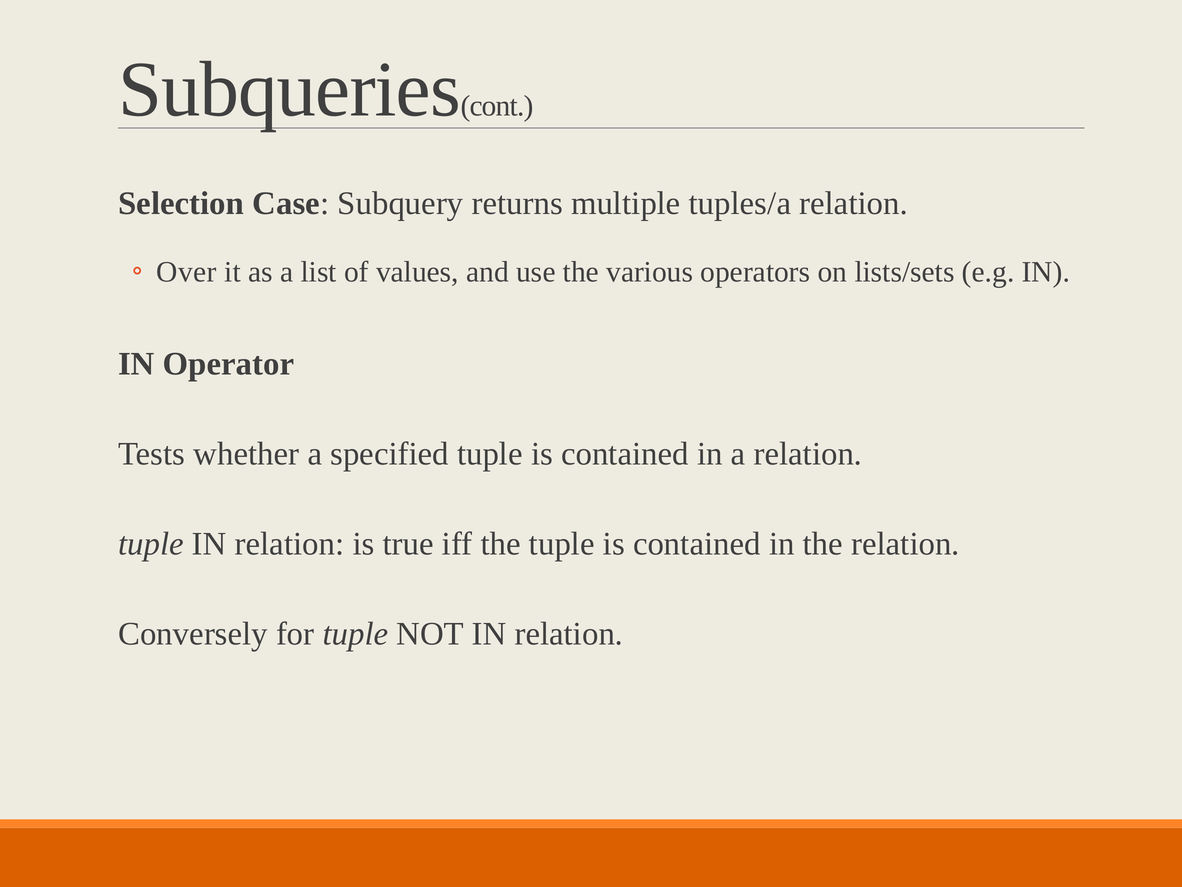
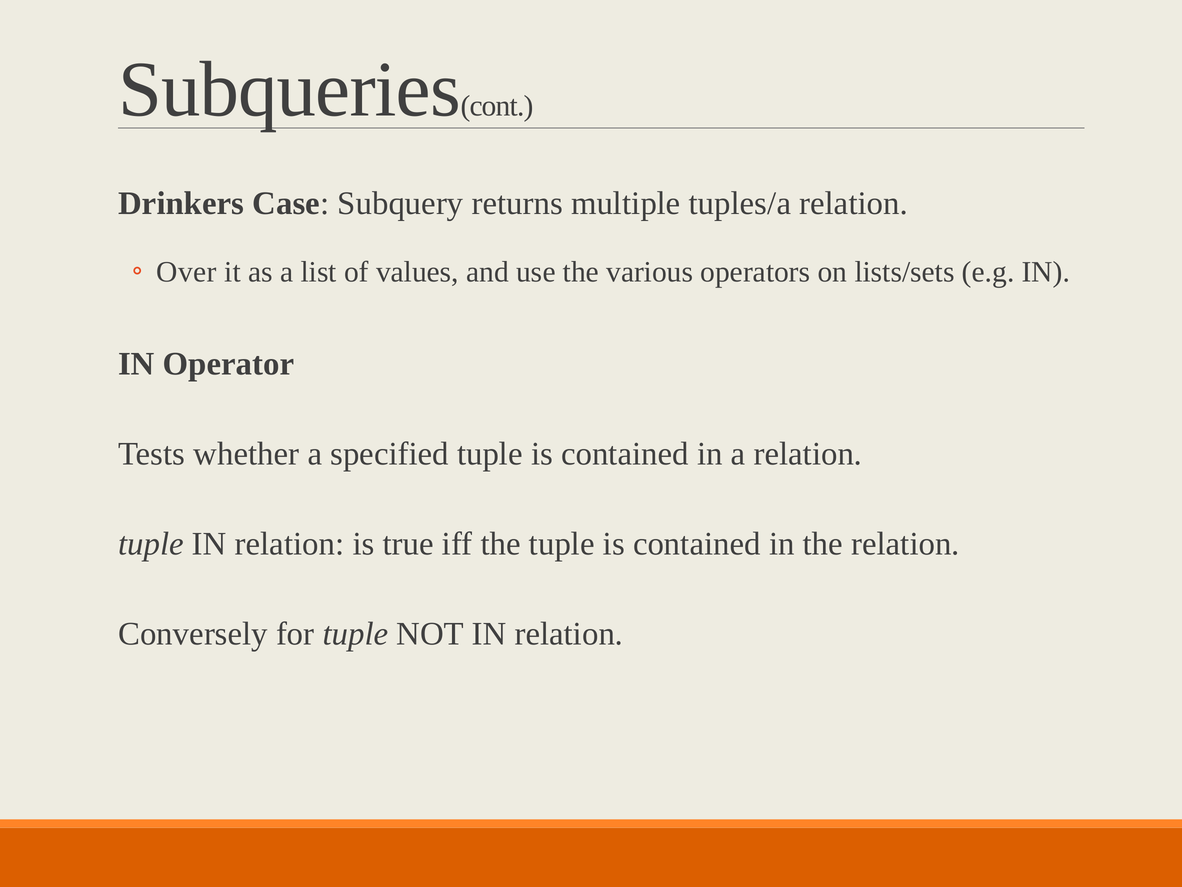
Selection: Selection -> Drinkers (181, 203)
